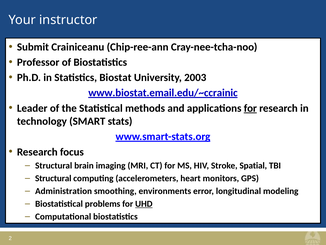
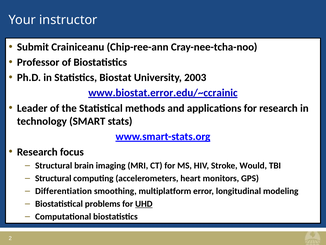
www.biostat.email.edu/~ccrainic: www.biostat.email.edu/~ccrainic -> www.biostat.error.edu/~ccrainic (163, 93)
for underline: present -> none (250, 108)
Spatial: Spatial -> Would (253, 165)
Administration: Administration -> Differentiation (64, 191)
environments: environments -> multiplatform (165, 191)
